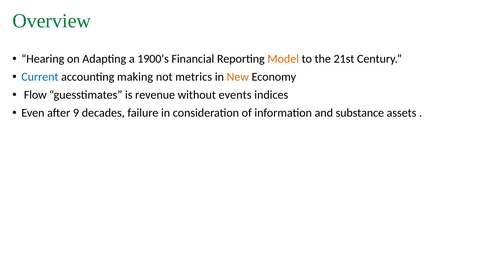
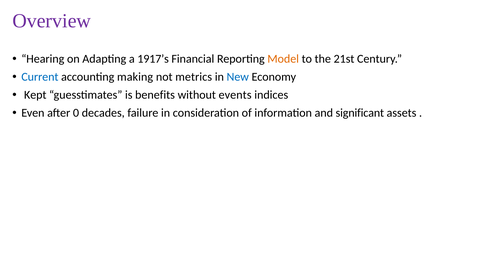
Overview colour: green -> purple (52, 21)
1900’s: 1900’s -> 1917’s (153, 59)
New colour: orange -> blue (238, 77)
Flow: Flow -> Kept (35, 95)
revenue: revenue -> benefits (155, 95)
9: 9 -> 0 (76, 113)
substance: substance -> significant (360, 113)
